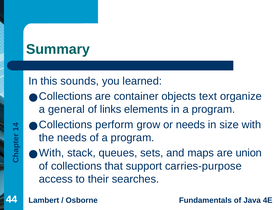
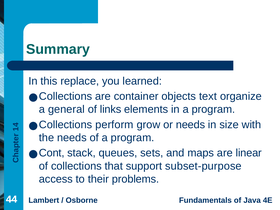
sounds: sounds -> replace (80, 81)
With: With -> Cont (52, 153)
union: union -> linear (249, 153)
carries-purpose: carries-purpose -> subset-purpose (203, 166)
searches: searches -> problems (136, 179)
